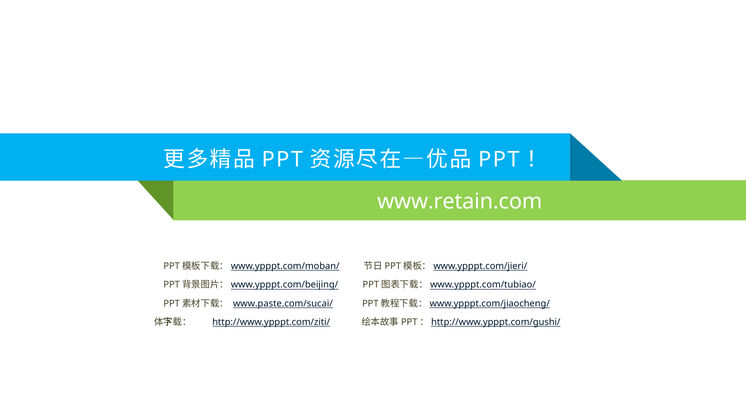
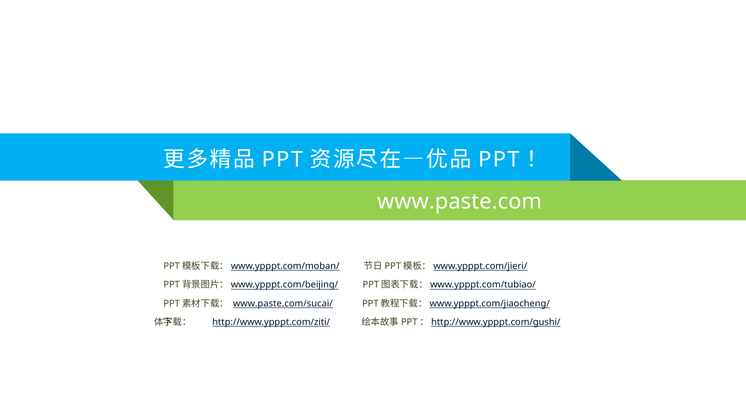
www.retain.com: www.retain.com -> www.paste.com (460, 202)
